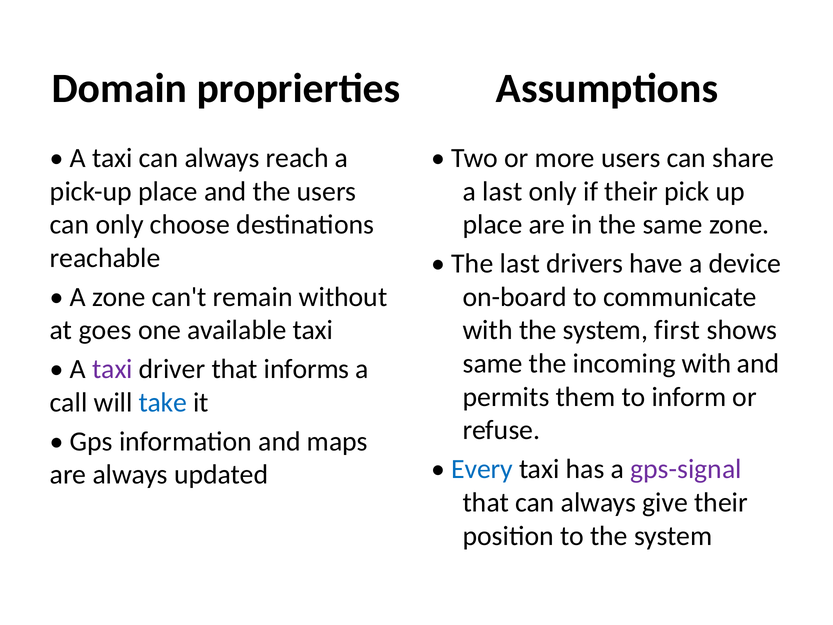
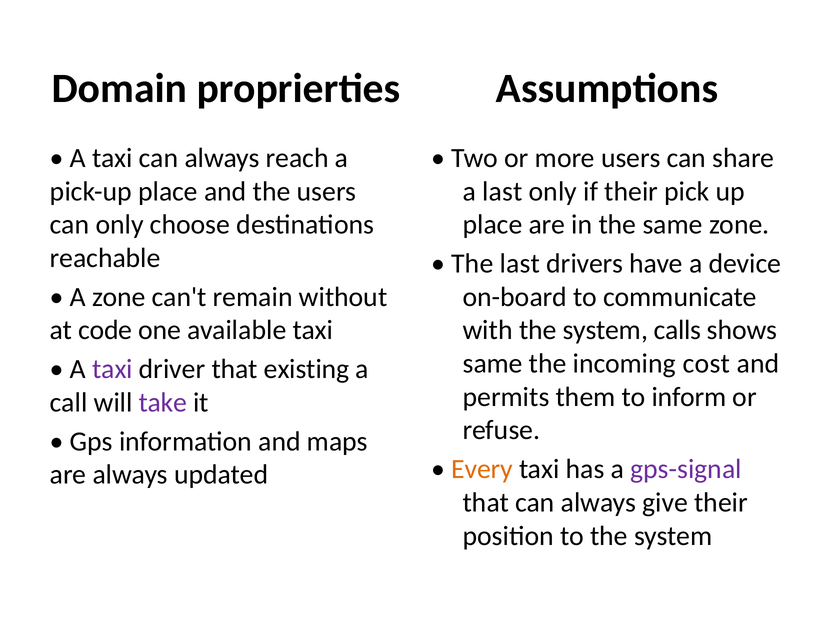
goes: goes -> code (105, 330)
first: first -> calls (678, 330)
incoming with: with -> cost (706, 363)
informs: informs -> existing (307, 369)
take colour: blue -> purple (163, 402)
Every colour: blue -> orange (482, 469)
